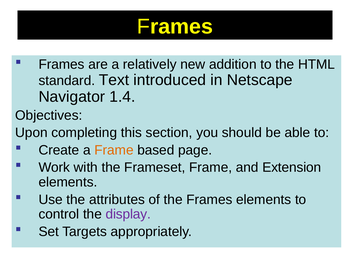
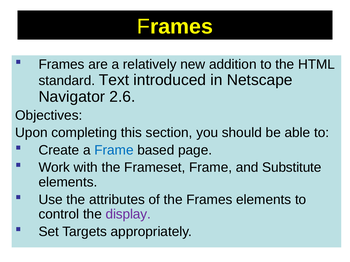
1.4: 1.4 -> 2.6 (122, 97)
Frame colour: orange -> blue (114, 150)
Extension: Extension -> Substitute (292, 168)
